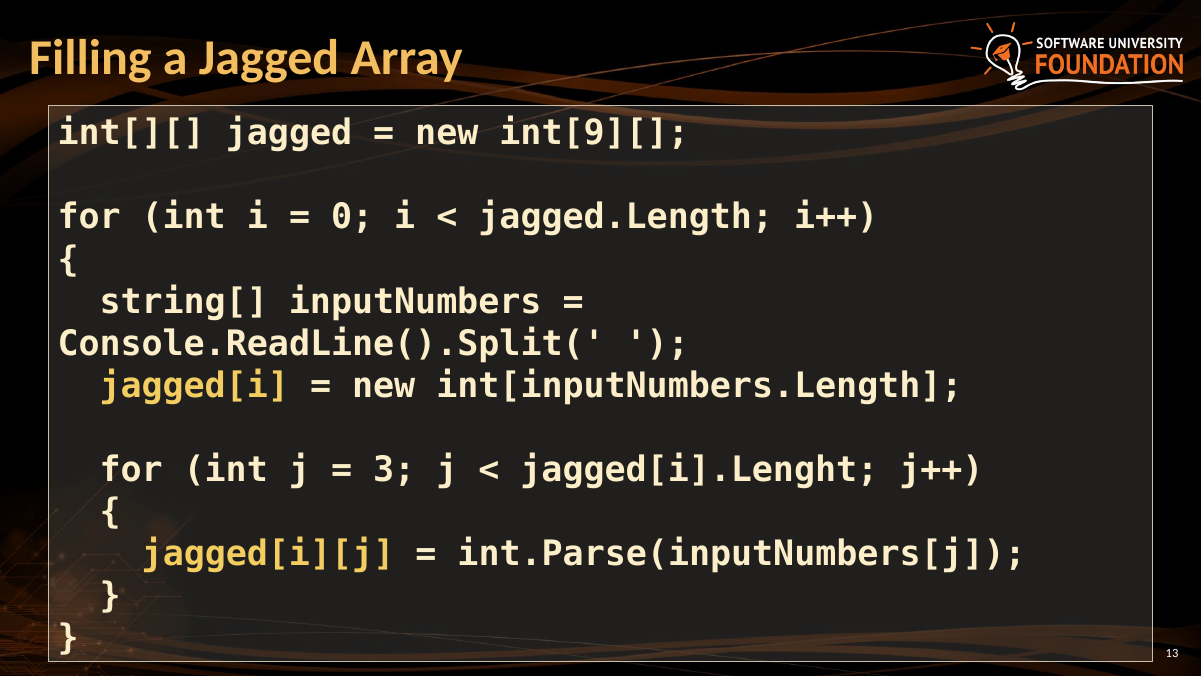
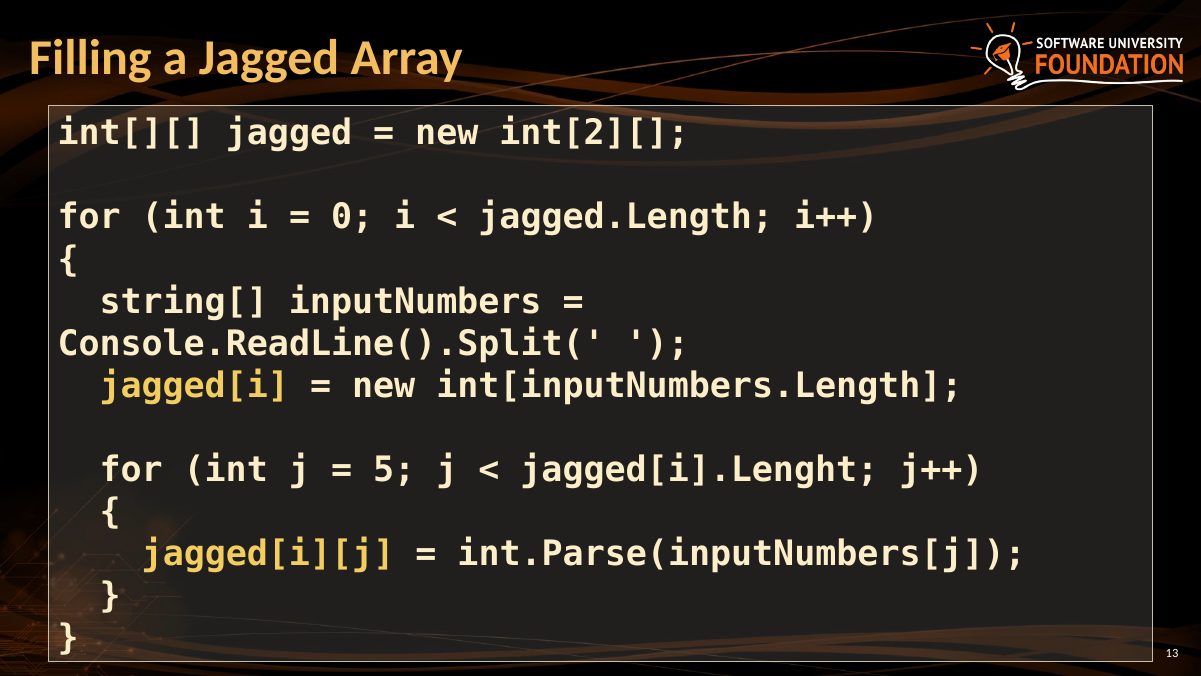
int[9][: int[9][ -> int[2][ (594, 133)
3: 3 -> 5 (394, 470)
